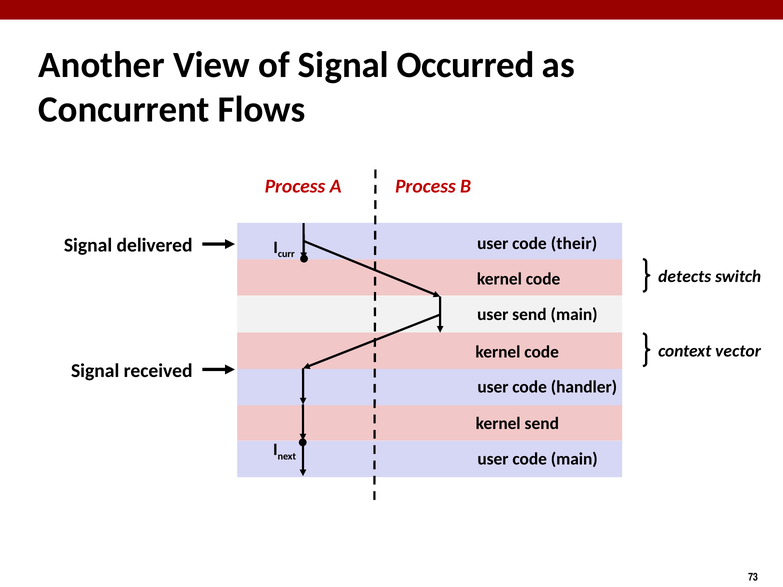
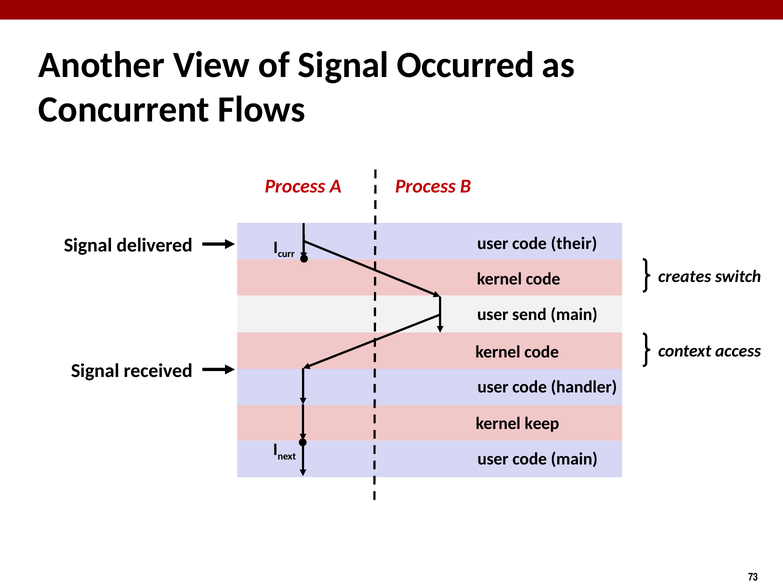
detects: detects -> creates (685, 277)
vector: vector -> access (738, 351)
kernel send: send -> keep (542, 424)
